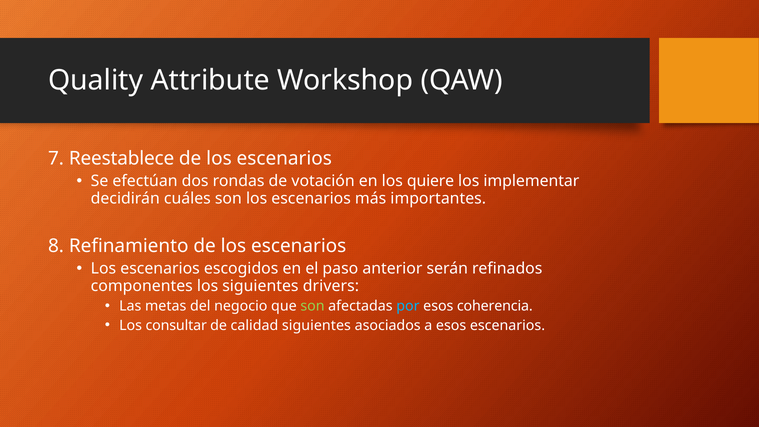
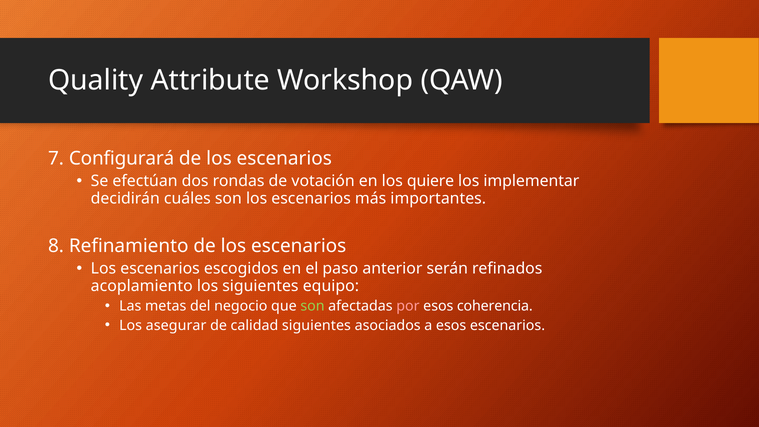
Reestablece: Reestablece -> Configurará (122, 158)
componentes: componentes -> acoplamiento (142, 286)
drivers: drivers -> equipo (331, 286)
por colour: light blue -> pink (408, 306)
consultar: consultar -> asegurar (176, 325)
